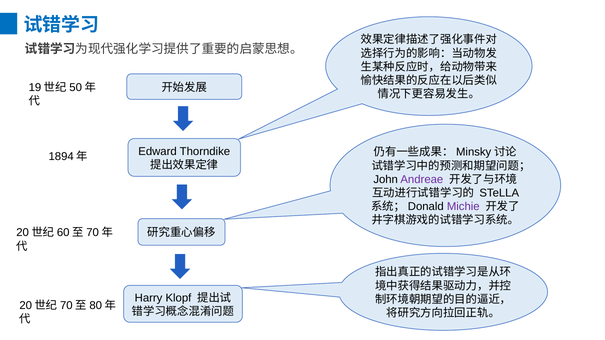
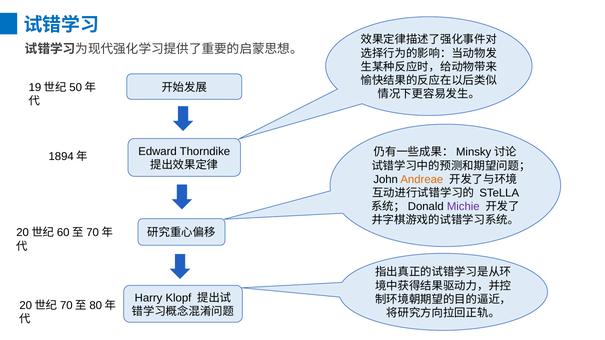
Andreae colour: purple -> orange (422, 180)
